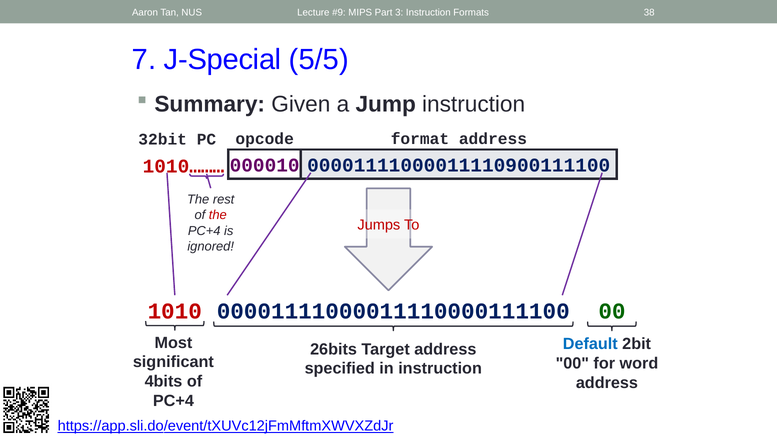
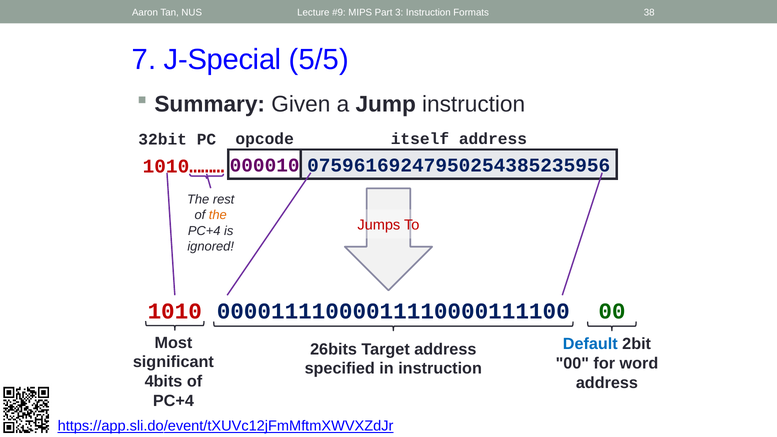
format: format -> itself (420, 139)
00001111000011110900111100: 00001111000011110900111100 -> 07596169247950254385235956 (459, 165)
the colour: red -> orange (218, 215)
